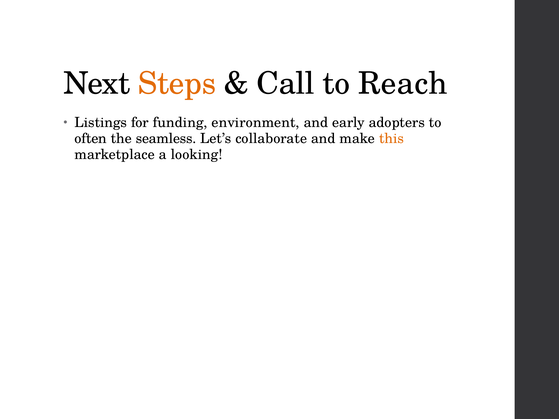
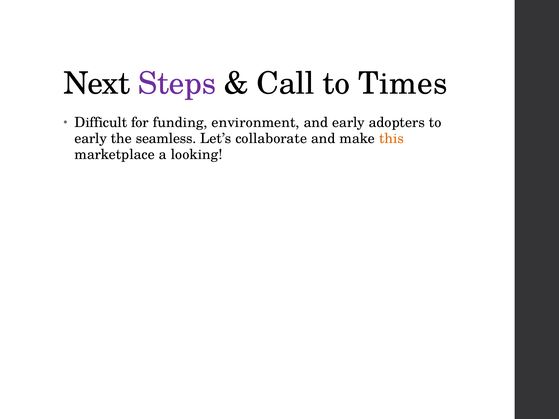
Steps colour: orange -> purple (177, 84)
Reach: Reach -> Times (403, 84)
Listings: Listings -> Difficult (101, 123)
often: often -> early (91, 139)
